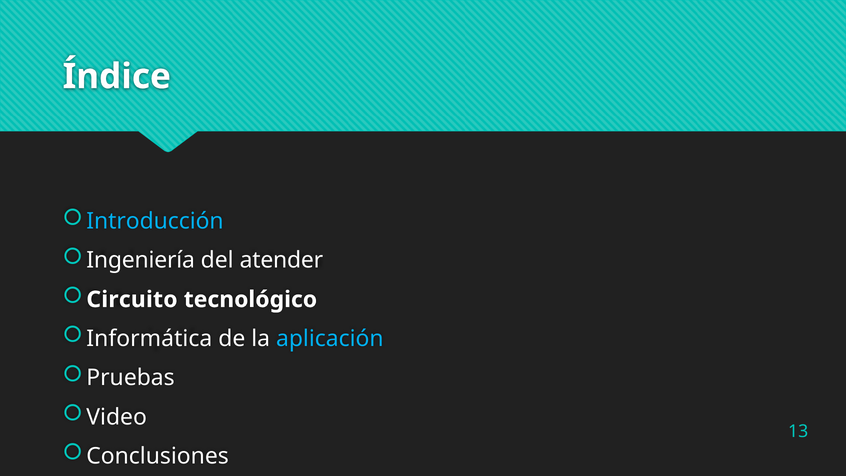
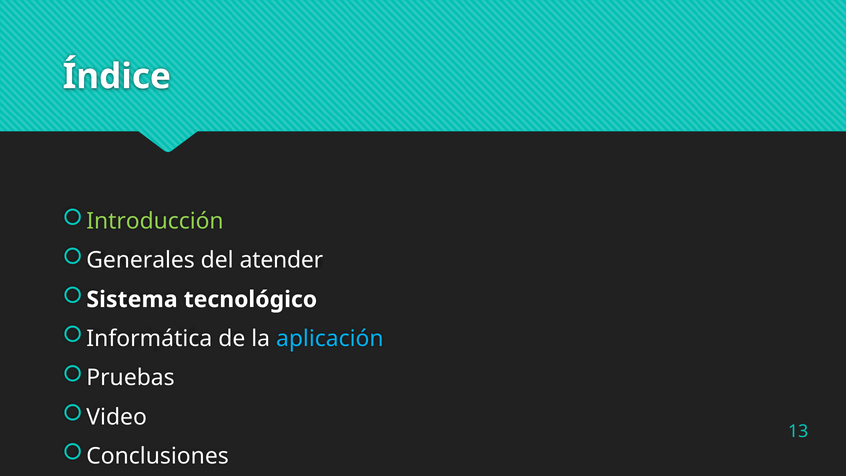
Introducción colour: light blue -> light green (155, 221)
Ingeniería: Ingeniería -> Generales (141, 260)
Circuito: Circuito -> Sistema (132, 299)
